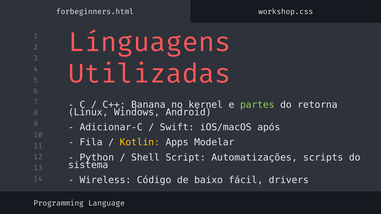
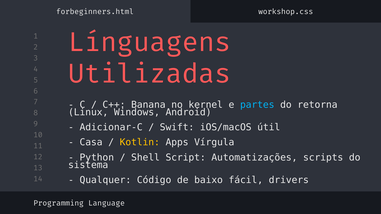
partes colour: light green -> light blue (257, 105)
após: após -> útil (269, 127)
Fila: Fila -> Casa (91, 143)
Modelar: Modelar -> Vírgula (214, 143)
Wireless: Wireless -> Qualquer (105, 180)
